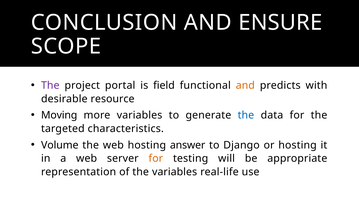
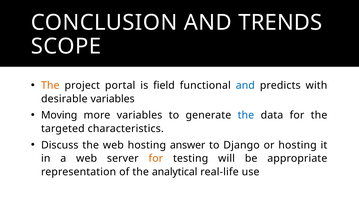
ENSURE: ENSURE -> TRENDS (280, 22)
The colour: purple -> orange (50, 85)
and colour: orange -> blue (245, 85)
desirable resource: resource -> variables (113, 99)
Volume: Volume -> Discuss (60, 145)
the variables: variables -> analytical (175, 172)
